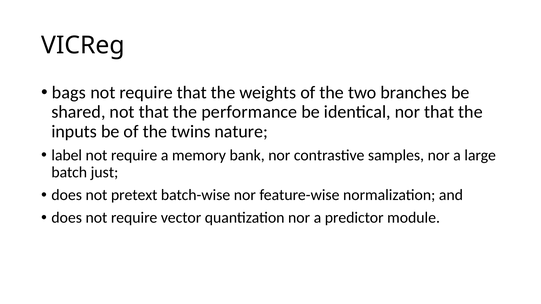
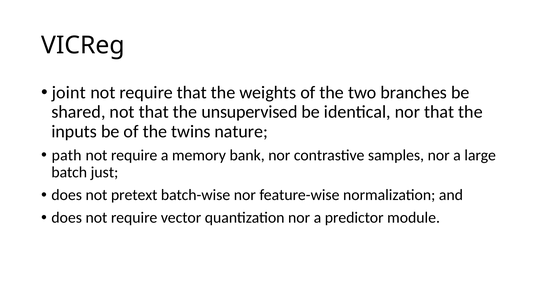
bags: bags -> joint (69, 93)
performance: performance -> unsupervised (249, 112)
label: label -> path (67, 156)
